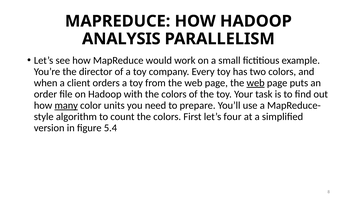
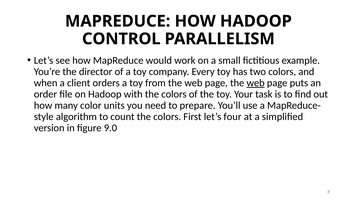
ANALYSIS: ANALYSIS -> CONTROL (121, 39)
many underline: present -> none (66, 105)
5.4: 5.4 -> 9.0 (110, 128)
